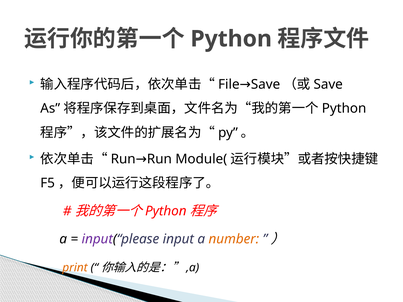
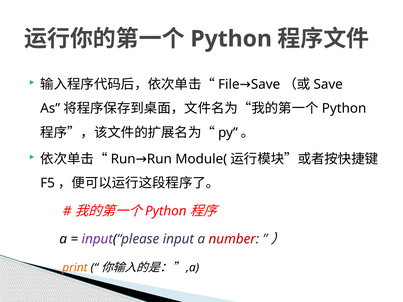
number colour: orange -> red (234, 239)
